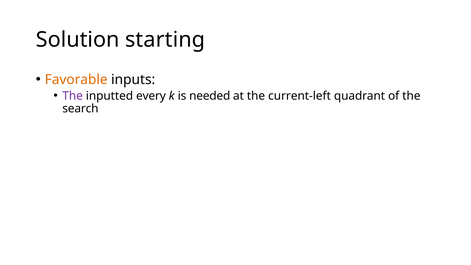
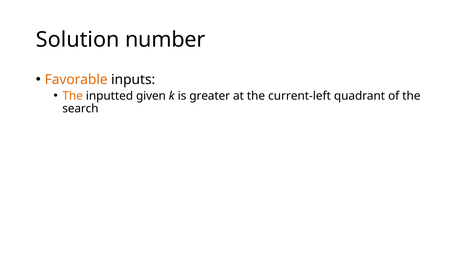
starting: starting -> number (165, 40)
The colour: purple -> orange (73, 96)
every: every -> given (151, 96)
needed: needed -> greater (210, 96)
